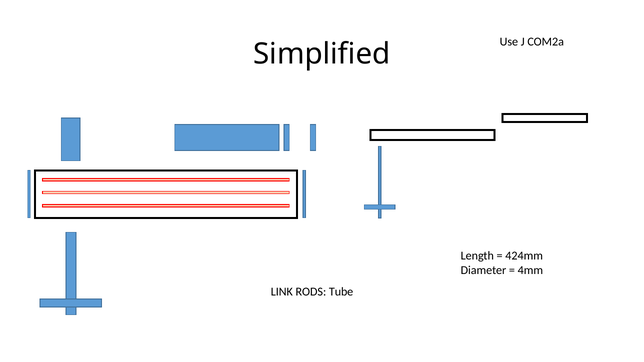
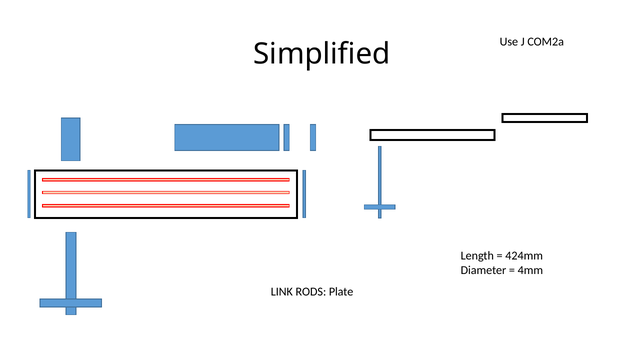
Tube: Tube -> Plate (341, 292)
